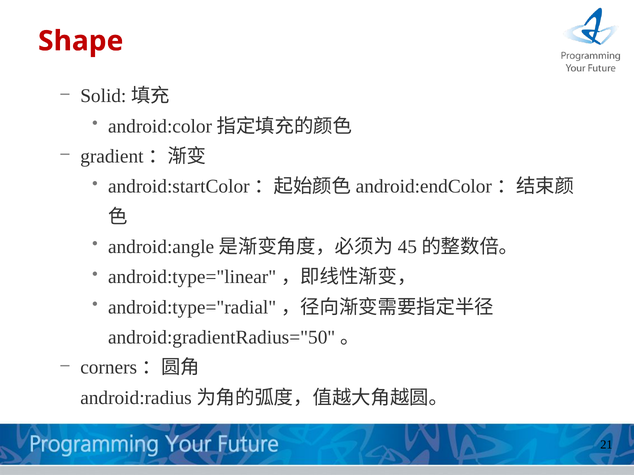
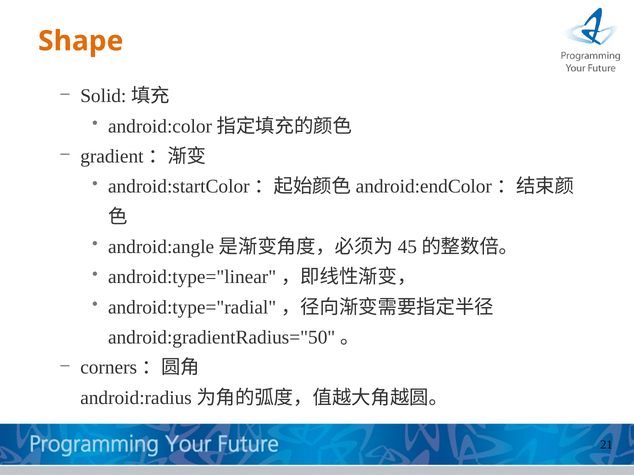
Shape colour: red -> orange (81, 41)
